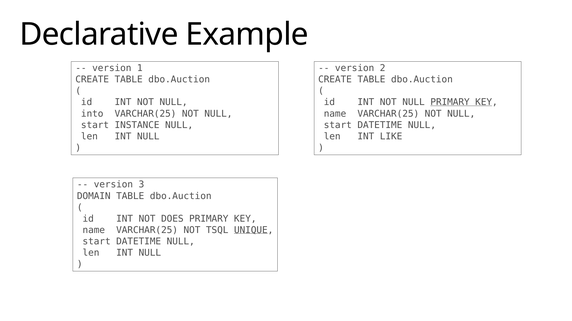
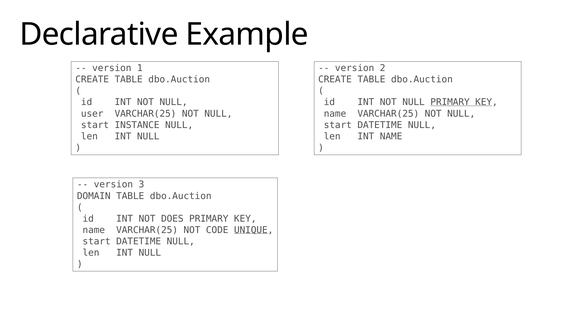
into: into -> user (92, 114)
INT LIKE: LIKE -> NAME (391, 137)
TSQL: TSQL -> CODE (217, 231)
